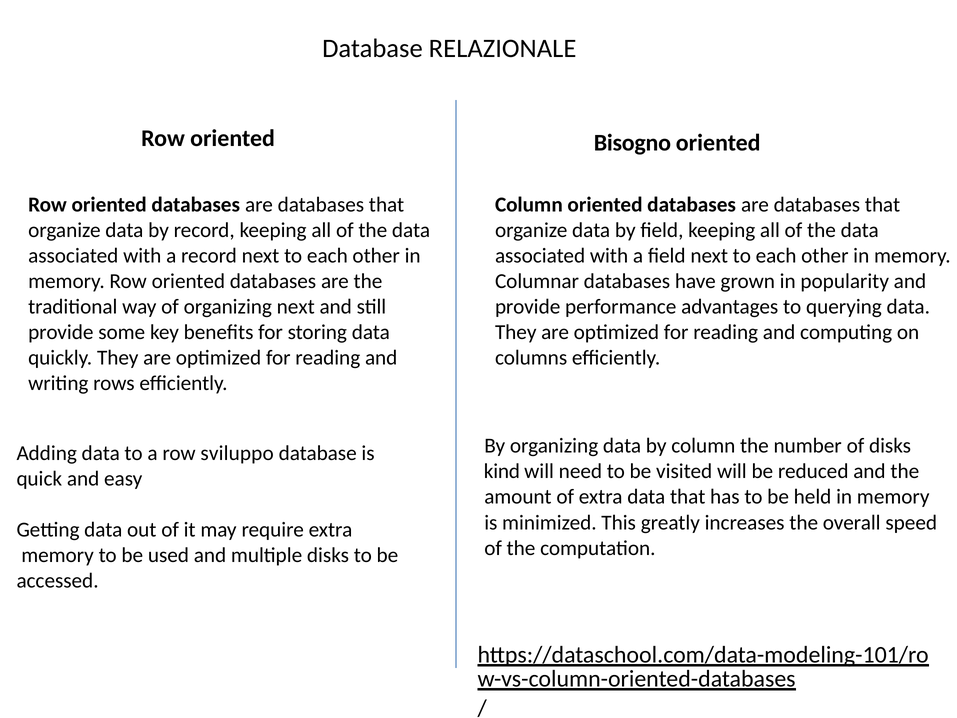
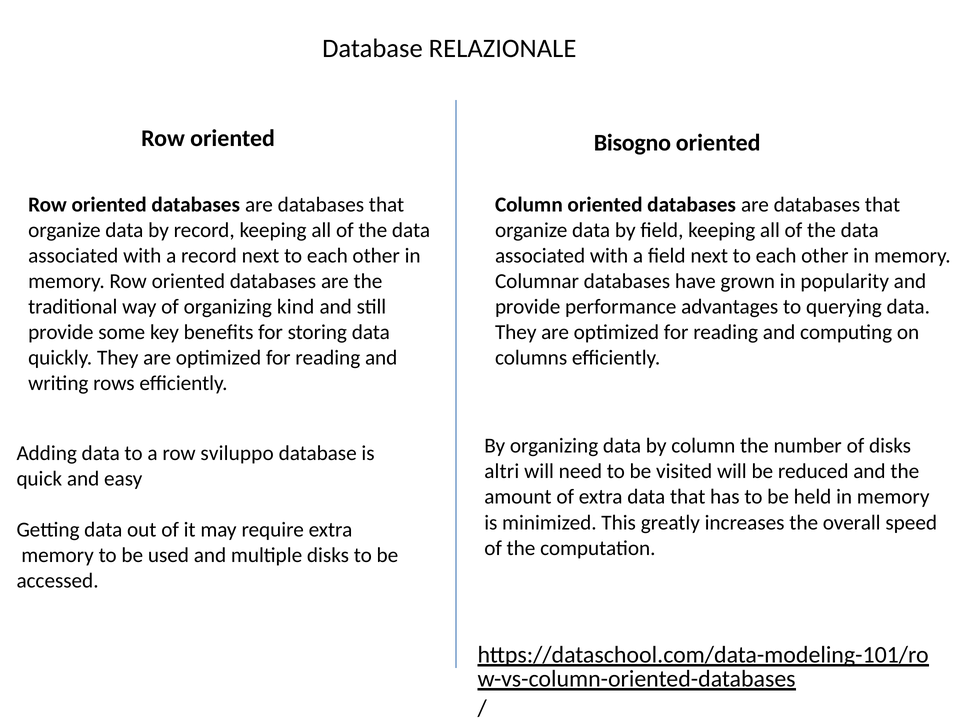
organizing next: next -> kind (296, 306)
kind: kind -> altri (502, 471)
